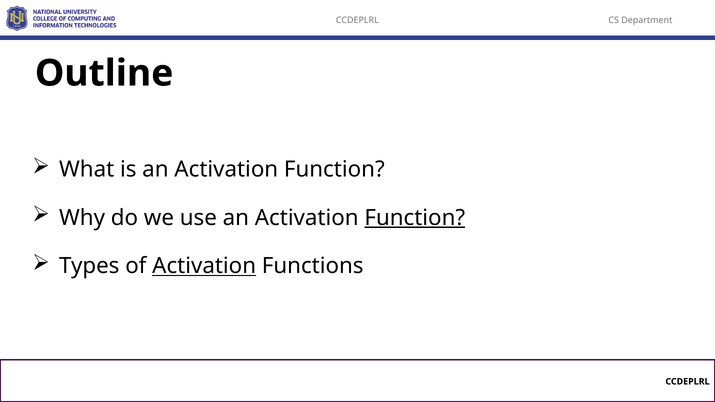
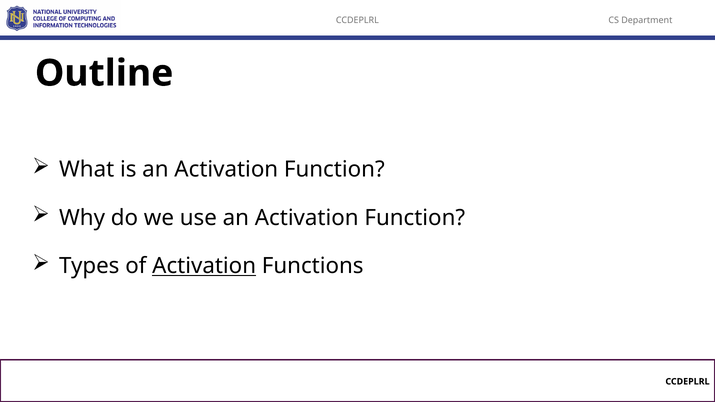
Function underline: present -> none (415, 218)
